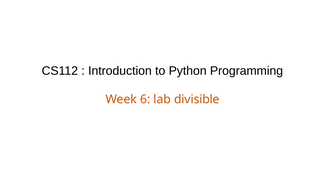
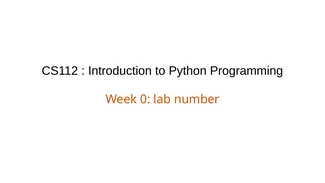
6: 6 -> 0 (145, 99)
divisible: divisible -> number (197, 99)
